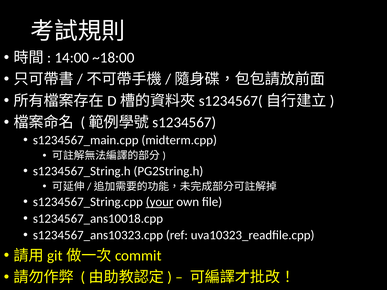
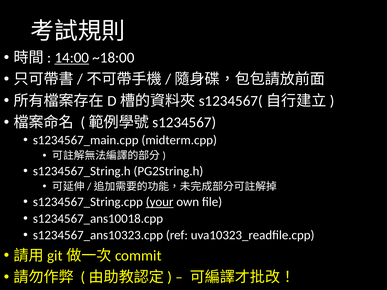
14:00 underline: none -> present (72, 58)
